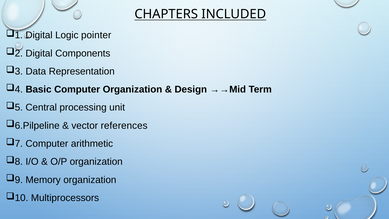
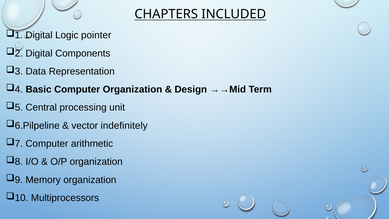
references: references -> indefinitely (124, 125)
